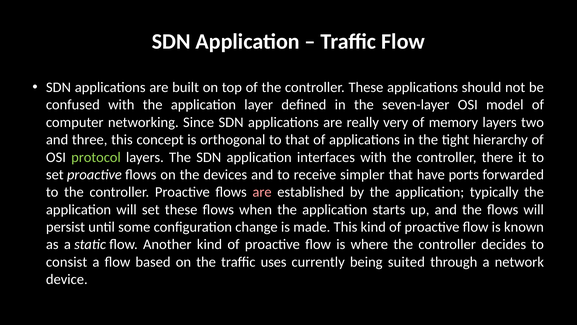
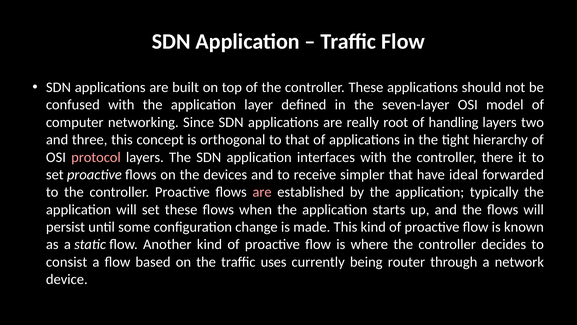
very: very -> root (396, 122)
memory: memory -> handling (454, 122)
protocol colour: light green -> pink (96, 157)
ports: ports -> ideal (464, 174)
suited: suited -> router (406, 262)
